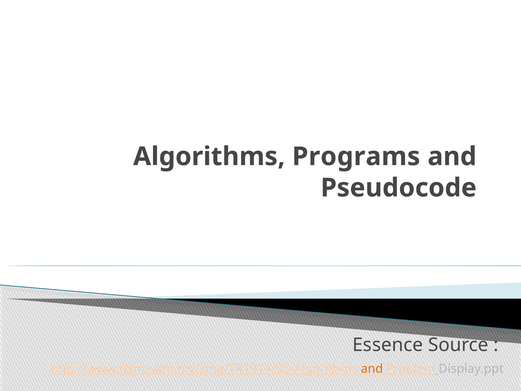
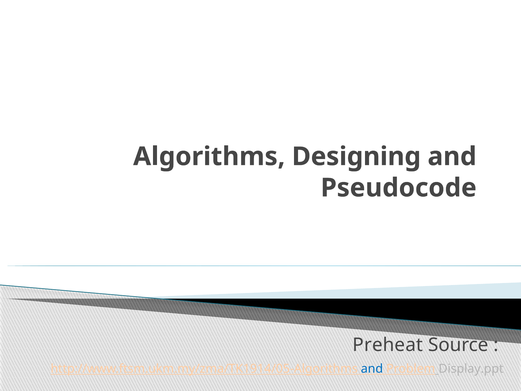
Programs: Programs -> Designing (356, 156)
Essence: Essence -> Preheat (388, 345)
and colour: orange -> blue (372, 368)
